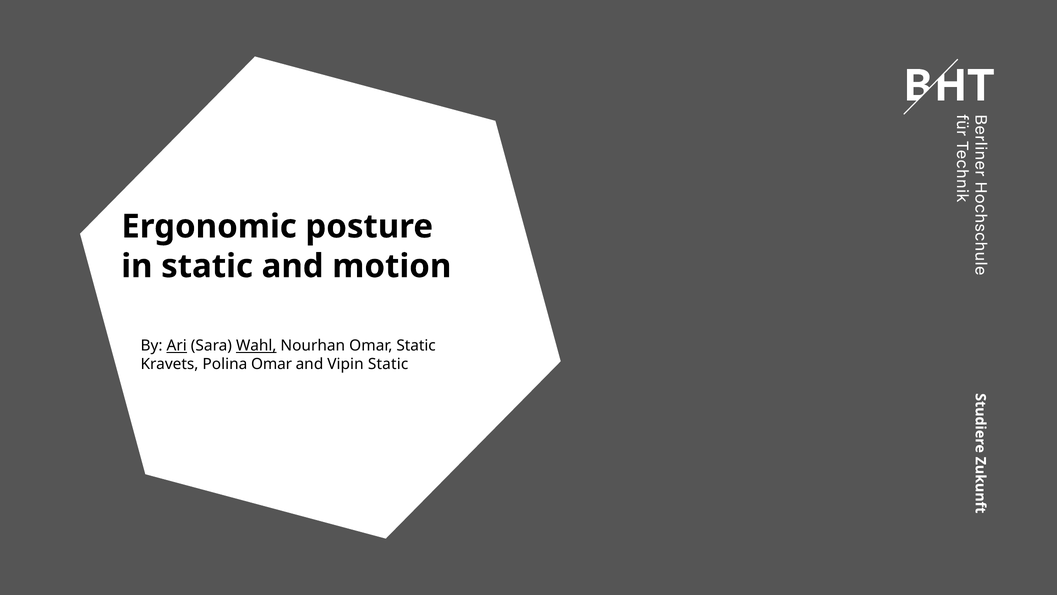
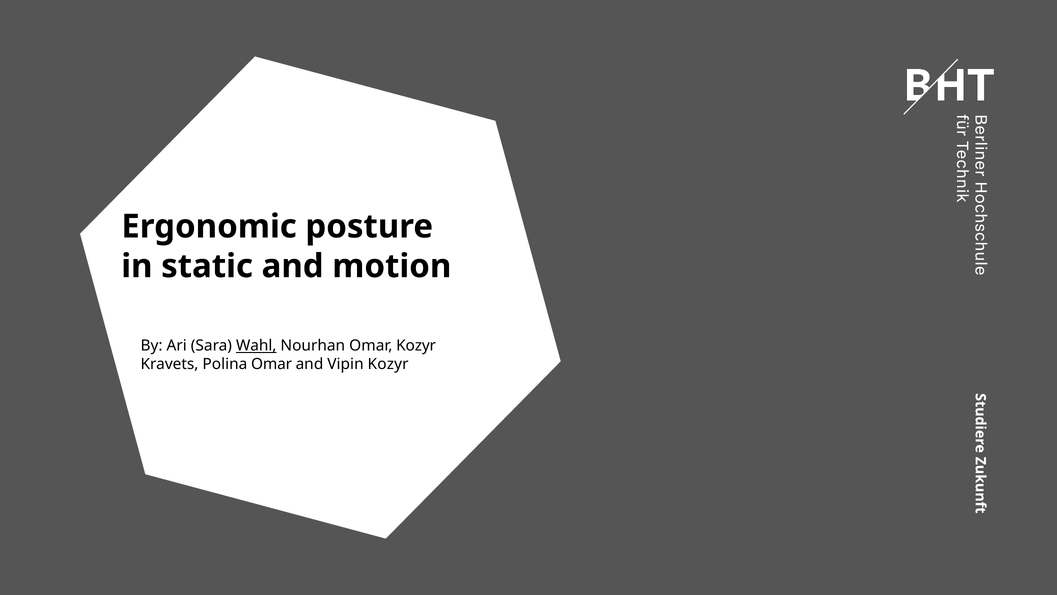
Ari underline: present -> none (177, 346)
Omar Static: Static -> Kozyr (416, 346)
Vipin Static: Static -> Kozyr (388, 364)
